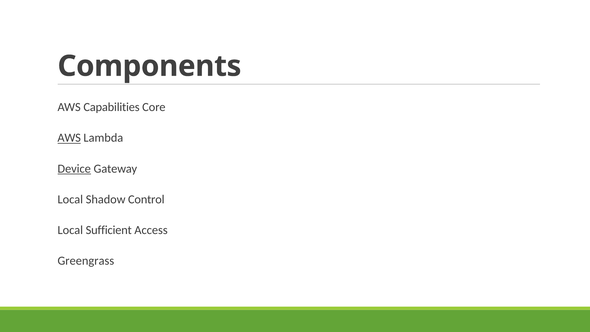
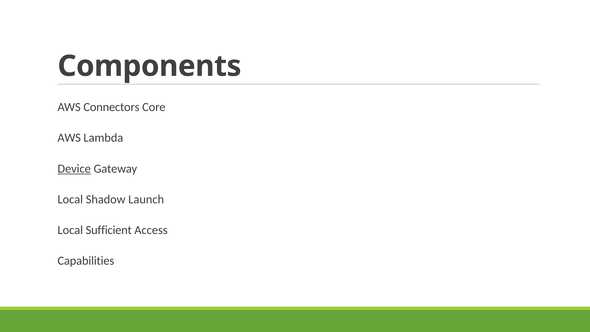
Capabilities: Capabilities -> Connectors (112, 107)
AWS underline: present -> none (69, 138)
Control: Control -> Launch (146, 199)
Greengrass: Greengrass -> Capabilities (86, 261)
